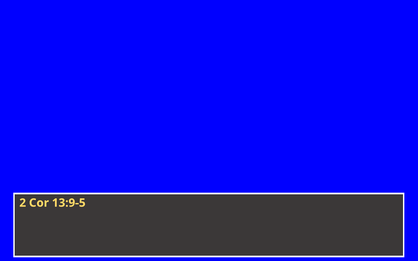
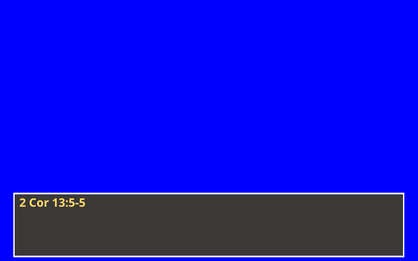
13:9-5: 13:9-5 -> 13:5-5 (69, 203)
